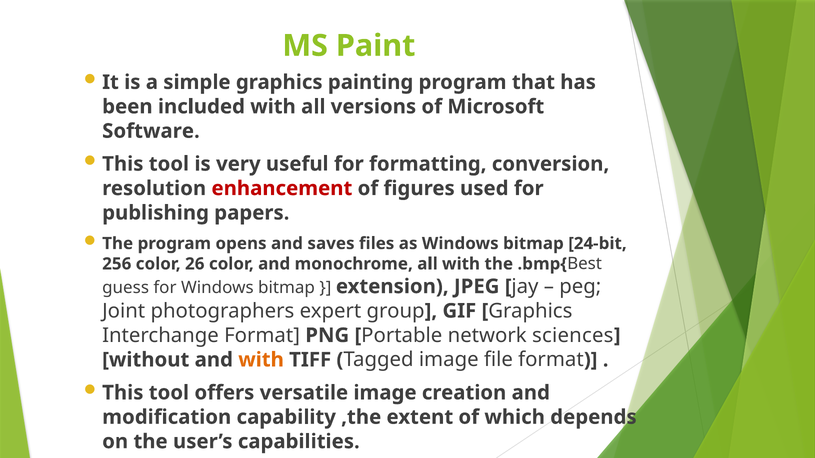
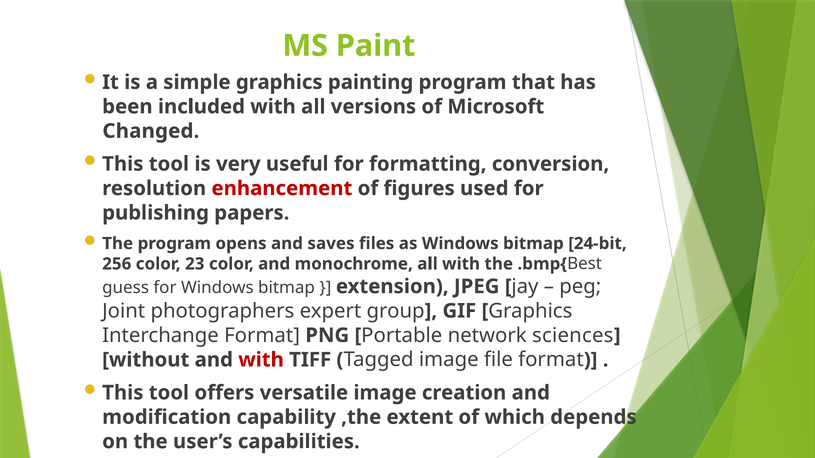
Software: Software -> Changed (151, 131)
26: 26 -> 23 (195, 264)
with colour: orange -> red (261, 360)
